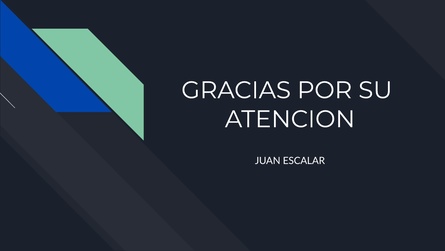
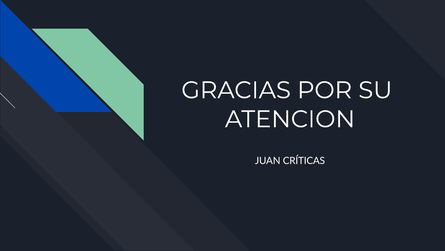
ESCALAR: ESCALAR -> CRÍTICAS (304, 161)
